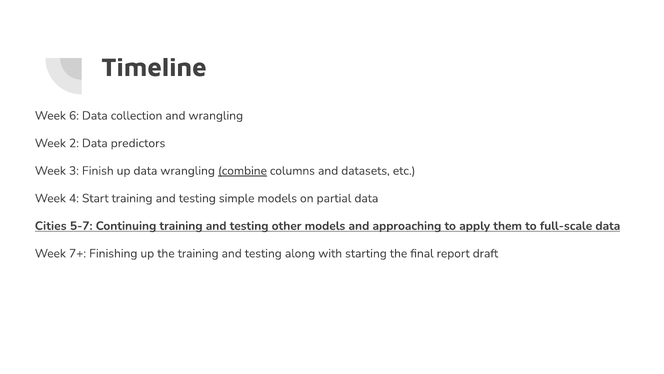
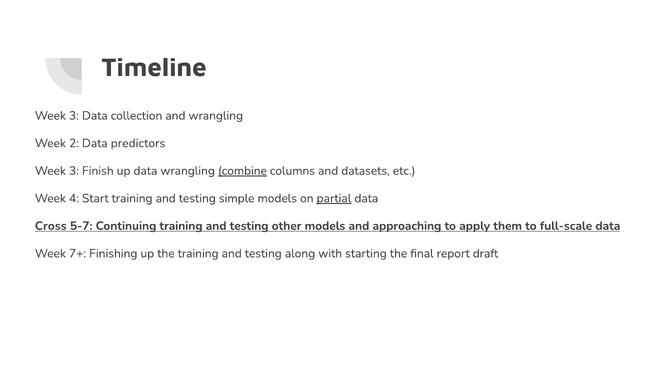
6: 6 -> 3 (74, 115)
partial underline: none -> present (334, 198)
Cities: Cities -> Cross (51, 226)
